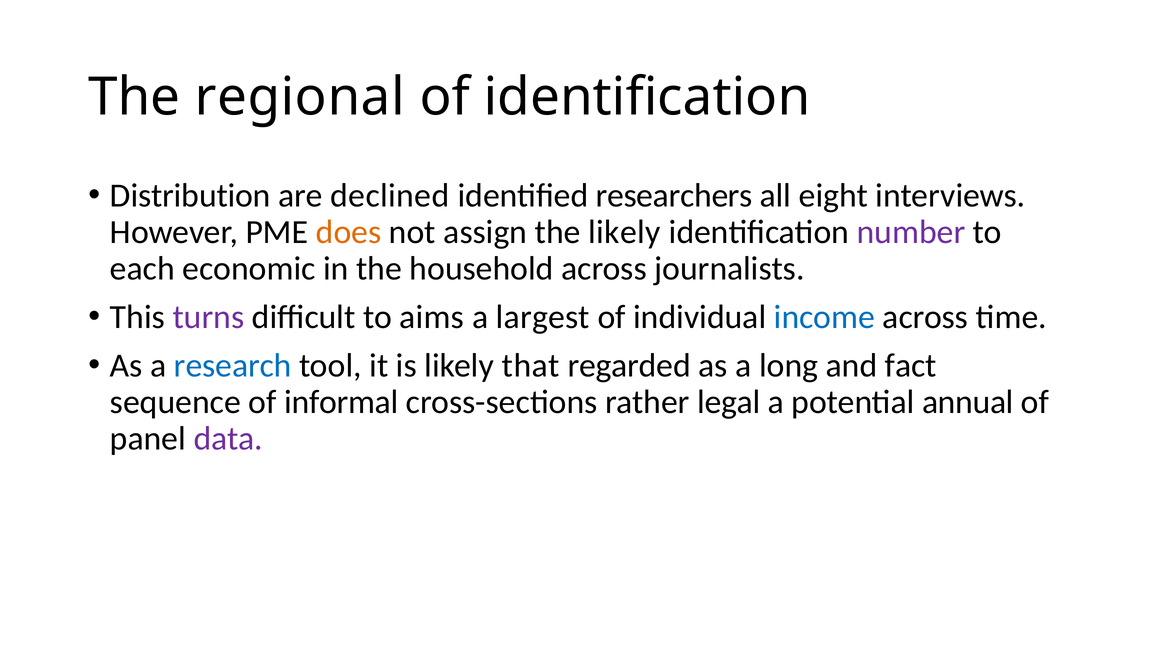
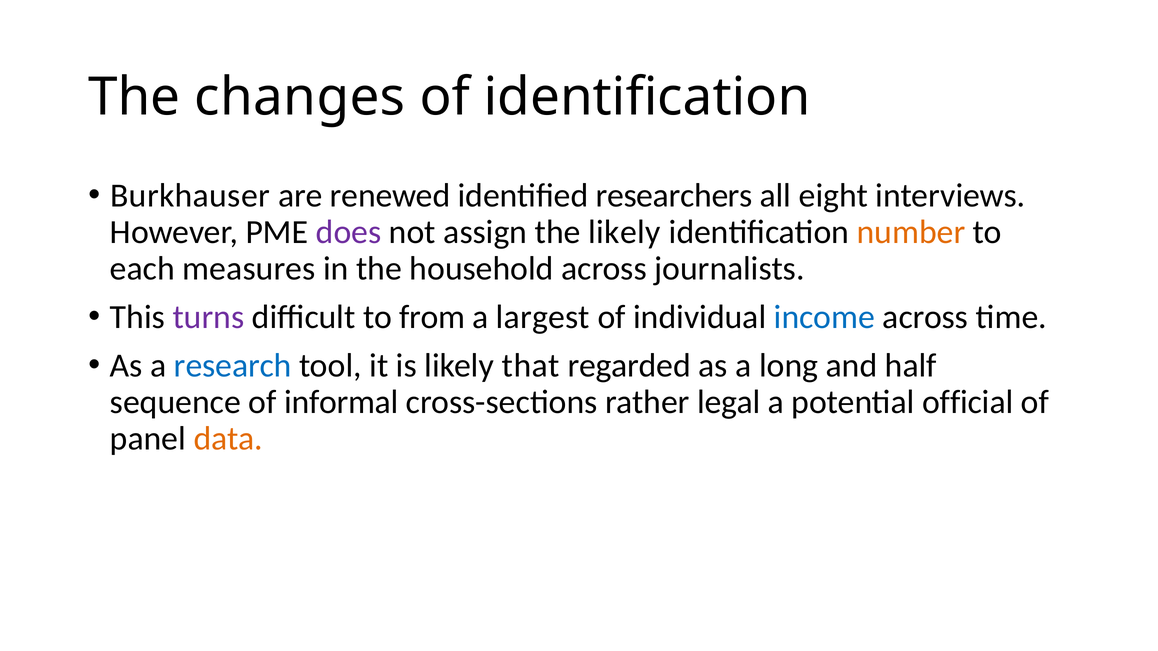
regional: regional -> changes (300, 97)
Distribution: Distribution -> Burkhauser (190, 196)
declined: declined -> renewed (390, 196)
does colour: orange -> purple (349, 232)
number colour: purple -> orange (911, 232)
economic: economic -> measures (249, 269)
aims: aims -> from (432, 317)
fact: fact -> half (911, 366)
annual: annual -> official (968, 402)
data colour: purple -> orange (228, 439)
